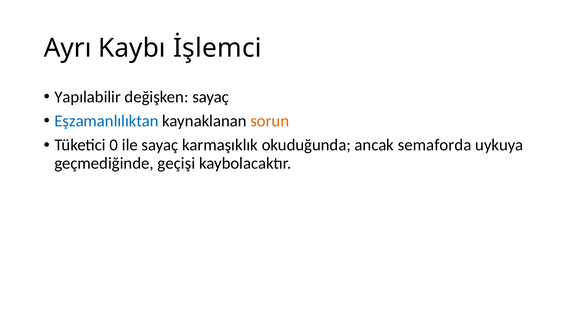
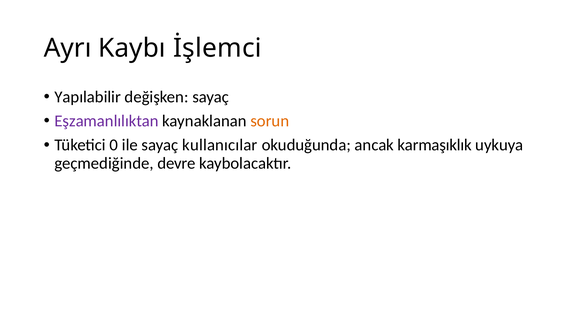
Eşzamanlılıktan colour: blue -> purple (107, 121)
karmaşıklık: karmaşıklık -> kullanıcılar (220, 145)
semaforda: semaforda -> karmaşıklık (435, 145)
geçişi: geçişi -> devre (176, 163)
